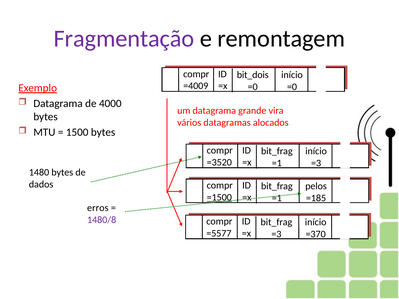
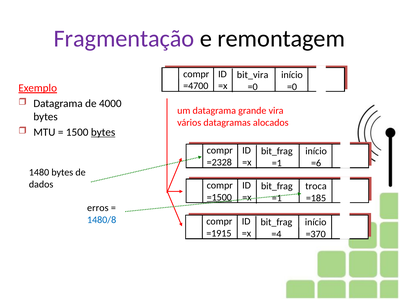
bit_dois: bit_dois -> bit_vira (253, 75)
=4009: =4009 -> =4700 (196, 86)
bytes underline: none -> present (103, 132)
=3520: =3520 -> =2328 (219, 162)
=3: =3 -> =6 (316, 163)
pelos: pelos -> troca (316, 186)
1480/8 colour: purple -> blue (102, 220)
=5577: =5577 -> =1915 (219, 234)
=3: =3 -> =4 (276, 234)
